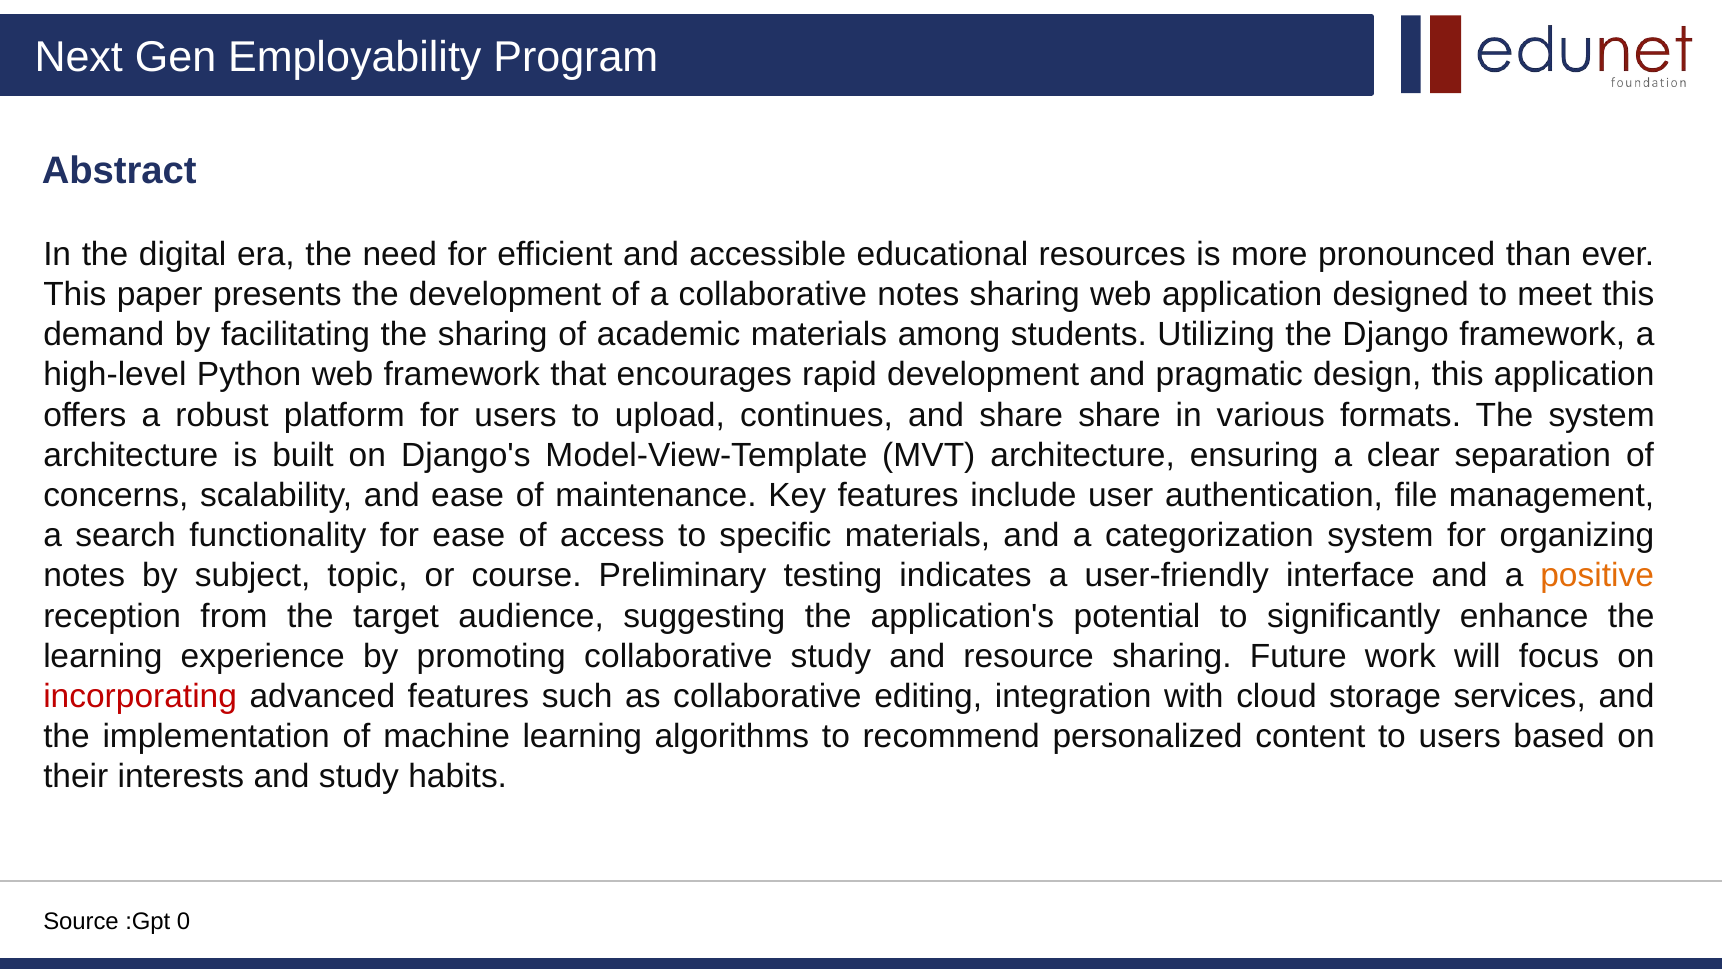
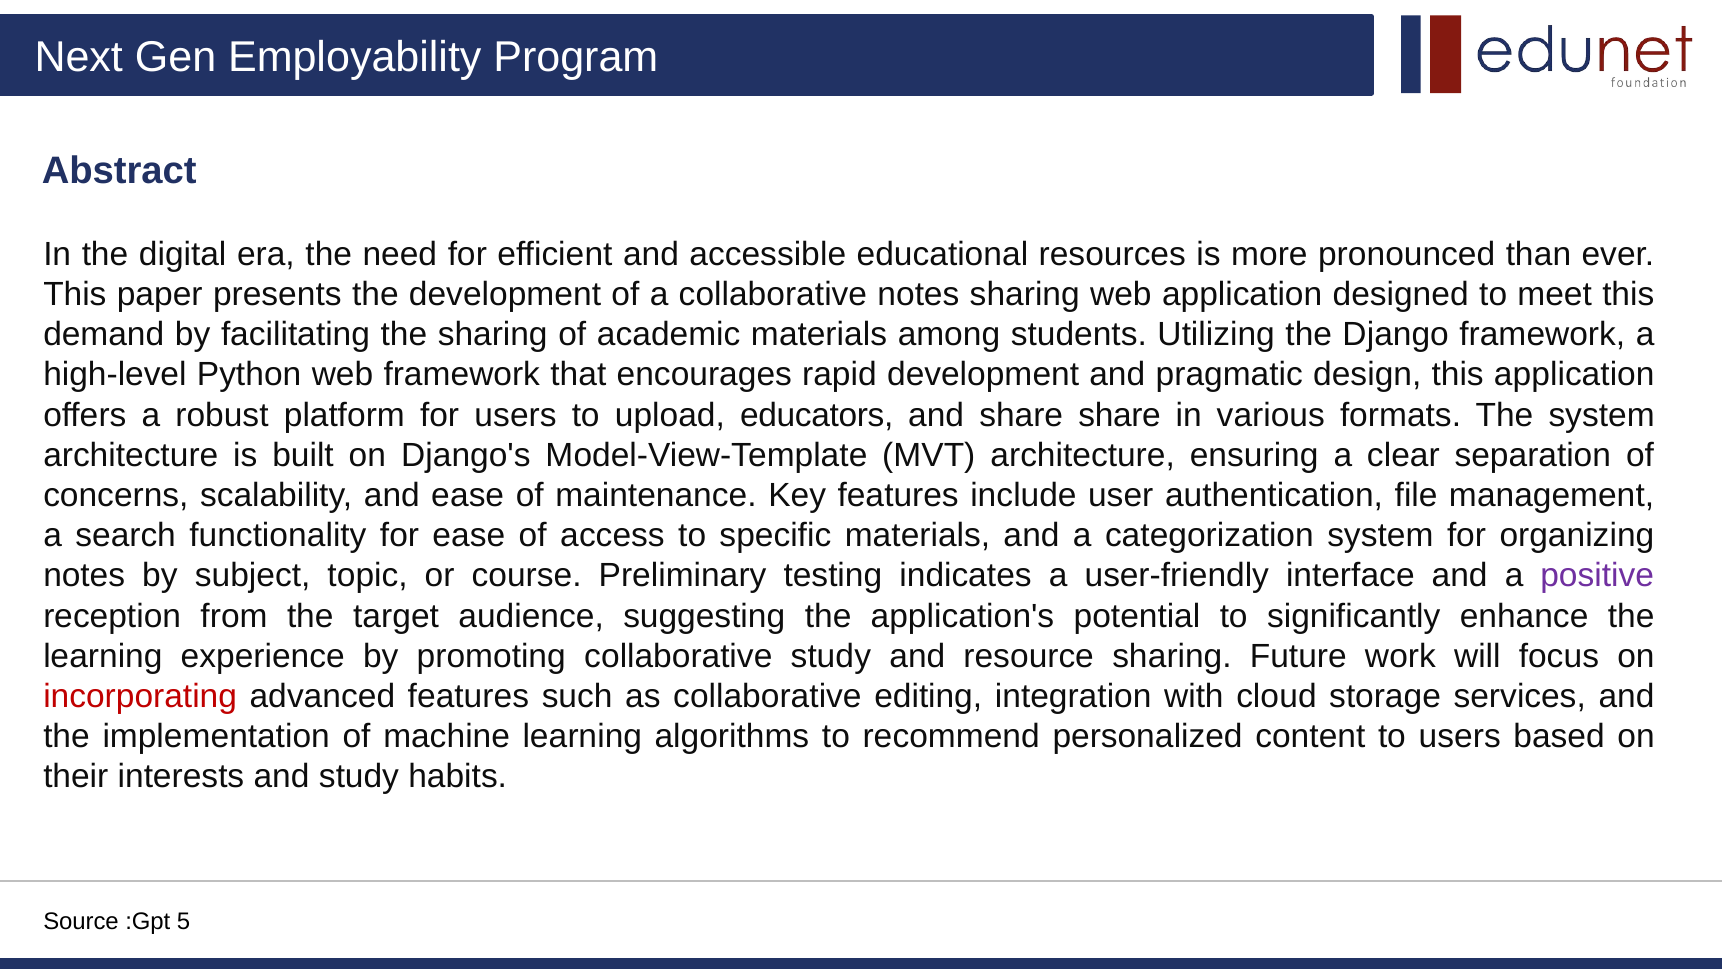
continues: continues -> educators (817, 415)
positive colour: orange -> purple (1597, 576)
0: 0 -> 5 (183, 921)
